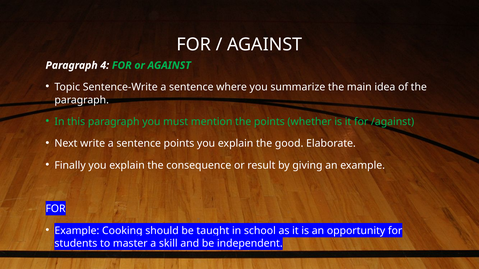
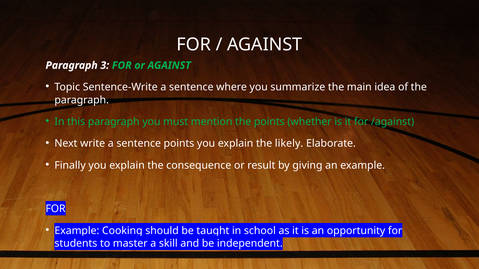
4: 4 -> 3 (105, 65)
good: good -> likely (289, 144)
